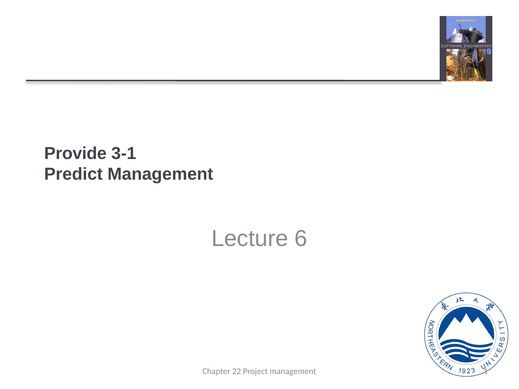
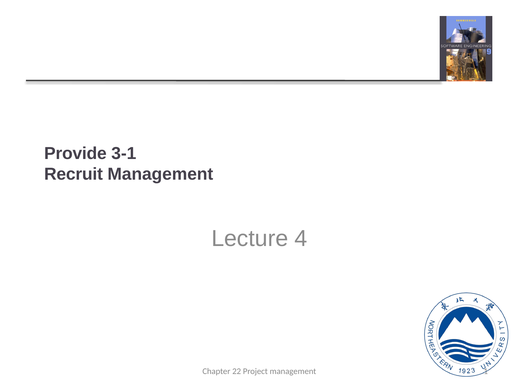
Predict: Predict -> Recruit (73, 174)
6: 6 -> 4 (301, 239)
